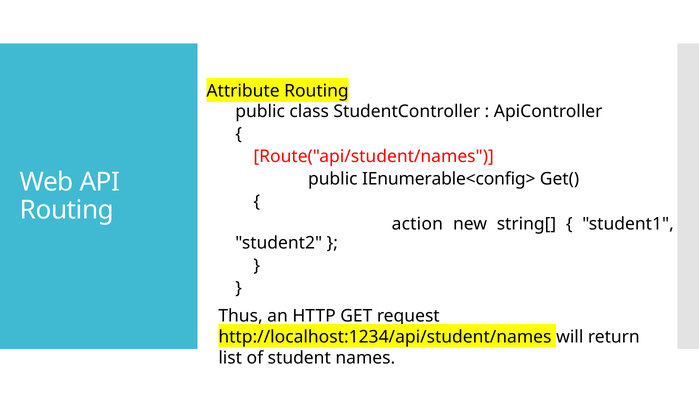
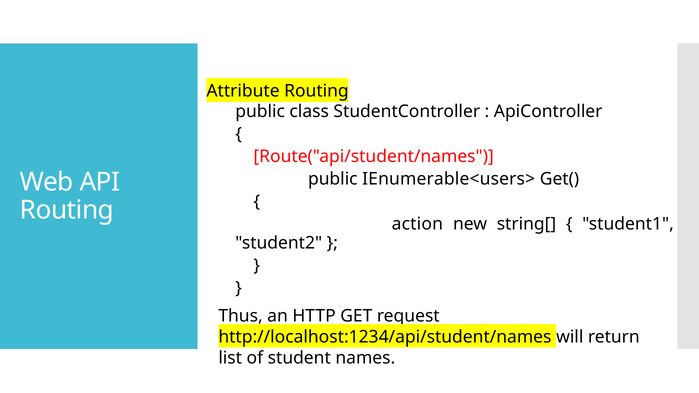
IEnumerable<config>: IEnumerable<config> -> IEnumerable<users> (449, 179)
